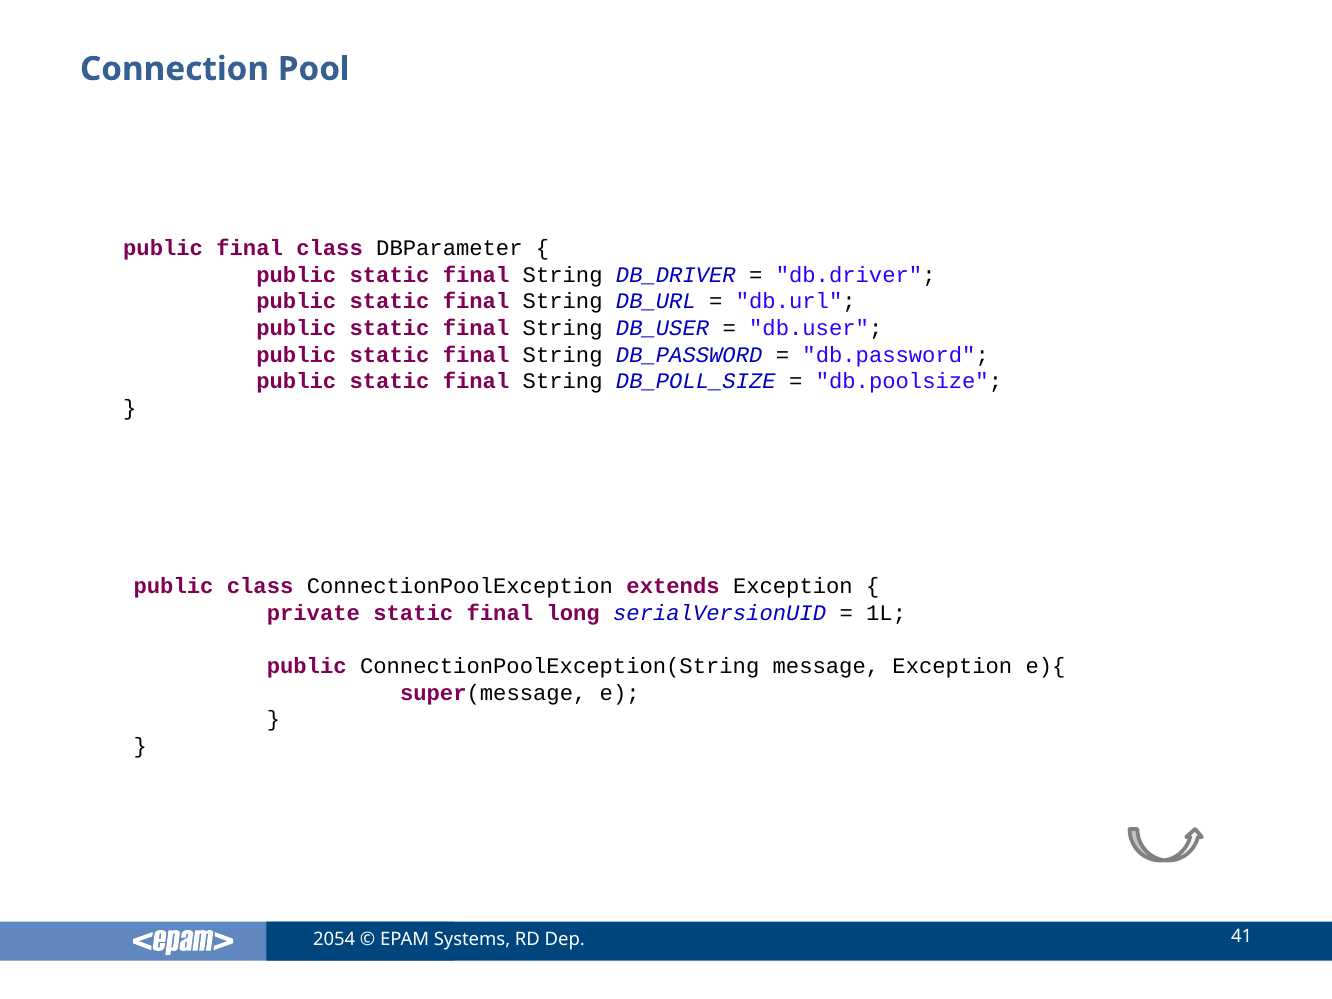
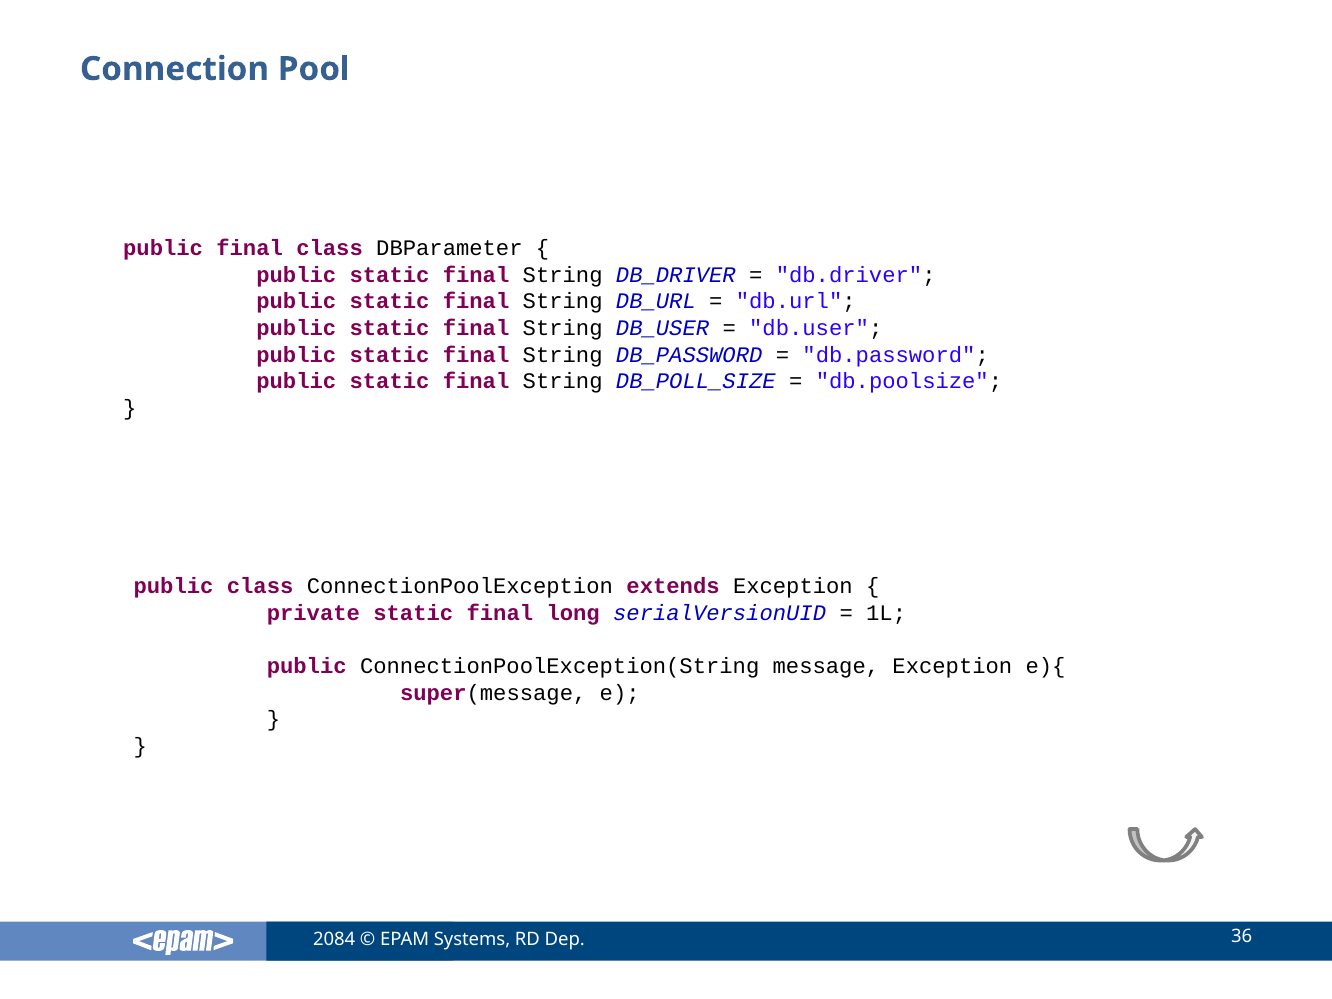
2054: 2054 -> 2084 (334, 939)
41: 41 -> 36 (1242, 937)
